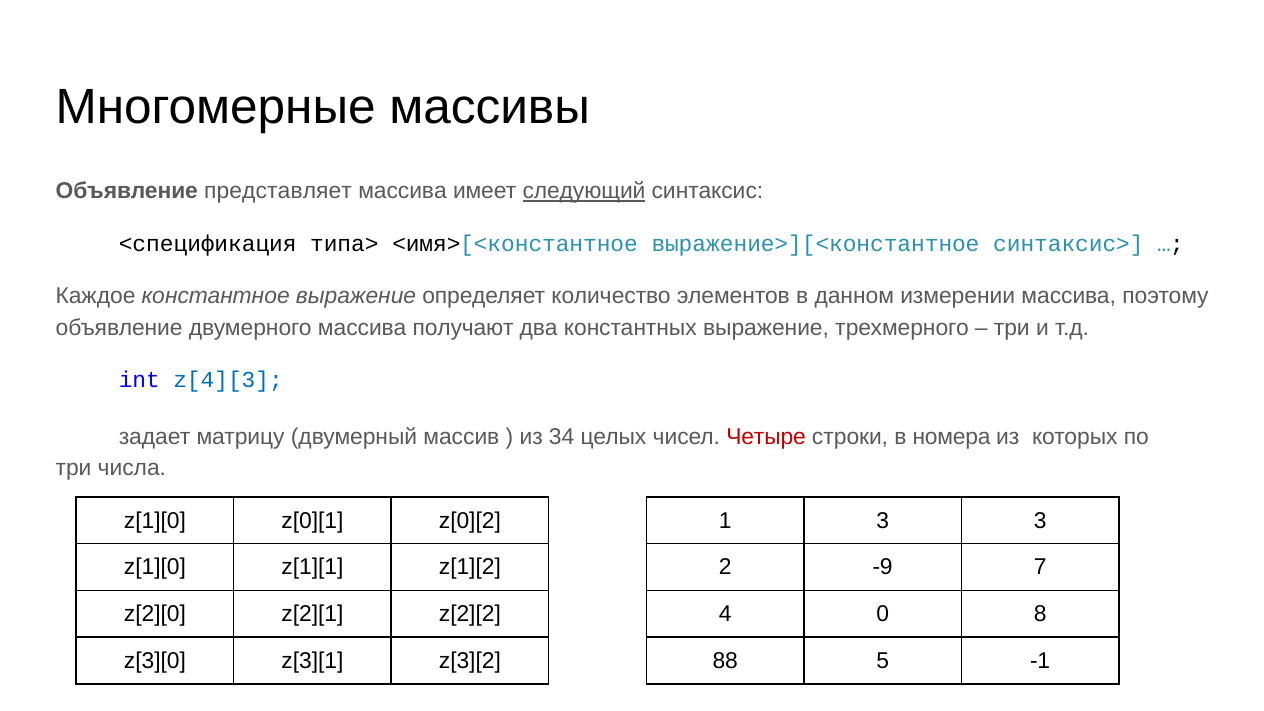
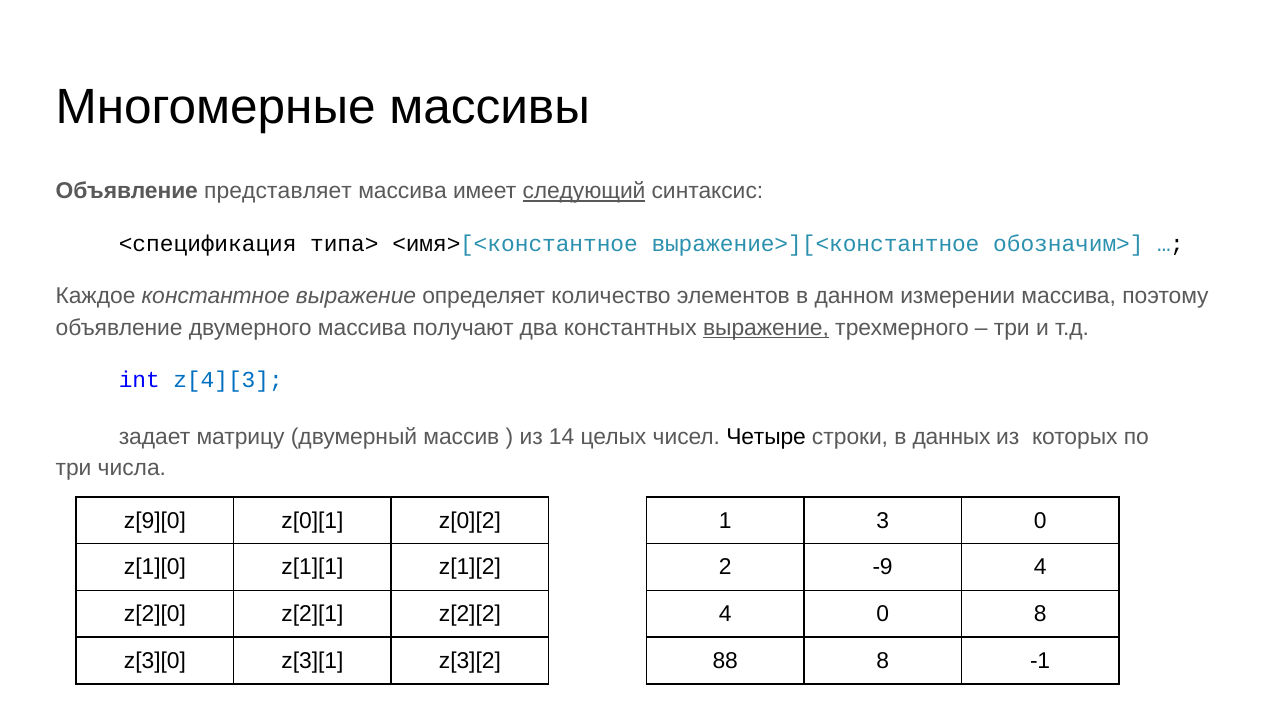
синтаксис>: синтаксис> -> обозначим> (1068, 244)
выражение underline: none -> present (766, 328)
34: 34 -> 14 (562, 437)
Четыре colour: red -> black (766, 437)
номера: номера -> данных (952, 437)
z[1][0: z[1][0 -> z[9][0 (155, 521)
3 3: 3 -> 0 (1040, 521)
-9 7: 7 -> 4 (1040, 567)
88 5: 5 -> 8 (883, 661)
